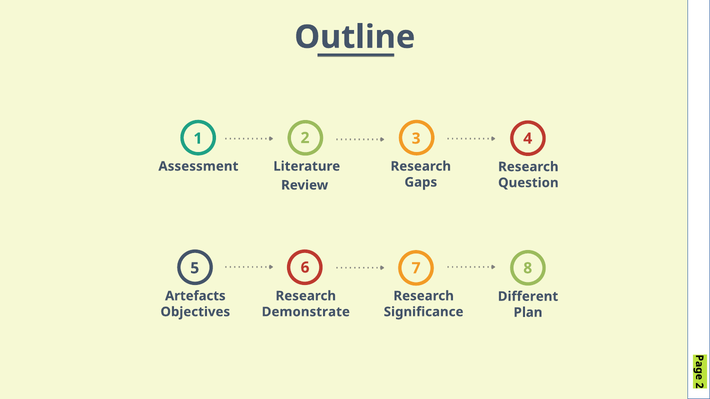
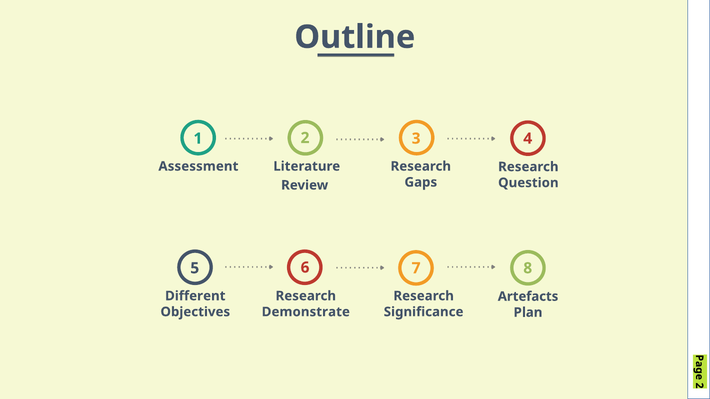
Artefacts: Artefacts -> Different (195, 296)
Different: Different -> Artefacts (528, 297)
